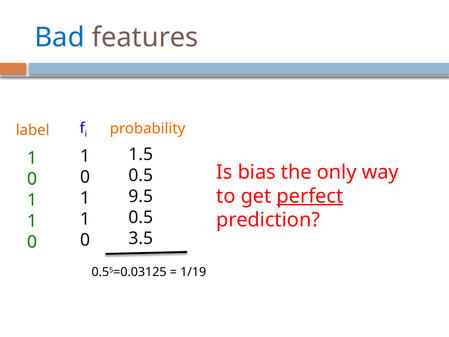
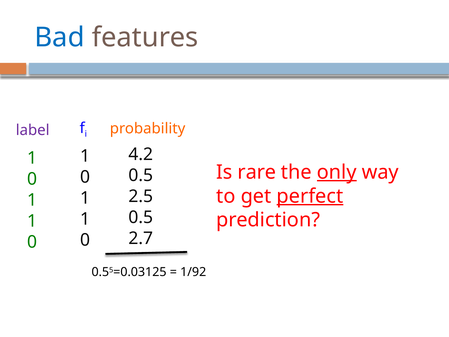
label colour: orange -> purple (33, 130)
1.5: 1.5 -> 4.2 (141, 154)
bias: bias -> rare (257, 172)
only underline: none -> present (337, 172)
9.5: 9.5 -> 2.5 (141, 196)
3.5: 3.5 -> 2.7 (141, 238)
1/19: 1/19 -> 1/92 (193, 272)
